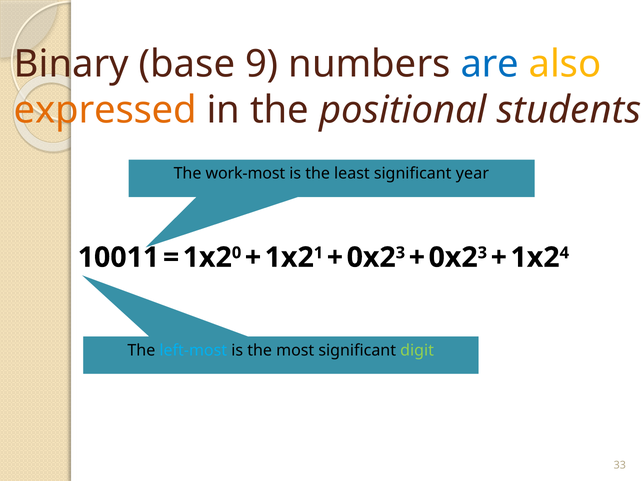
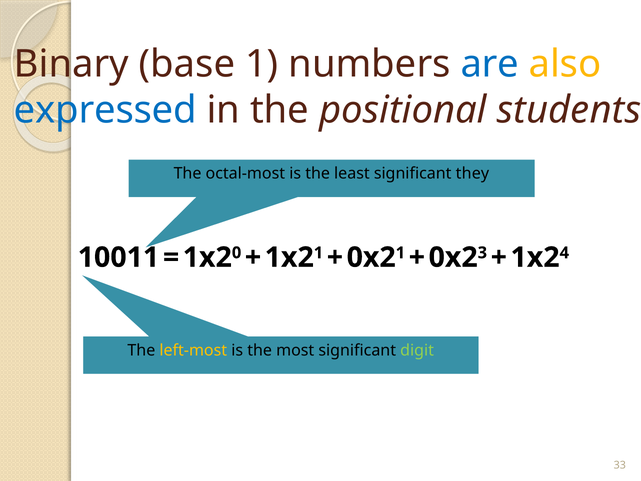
base 9: 9 -> 1 (262, 64)
expressed colour: orange -> blue (105, 110)
work-most: work-most -> octal-most (245, 173)
year: year -> they (472, 173)
3: 3 -> 1 (400, 253)
left-most colour: light blue -> yellow (193, 350)
